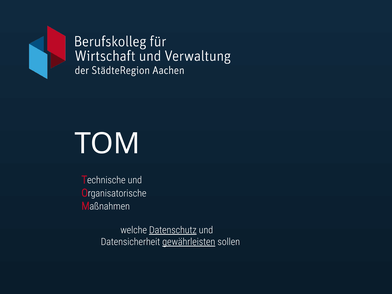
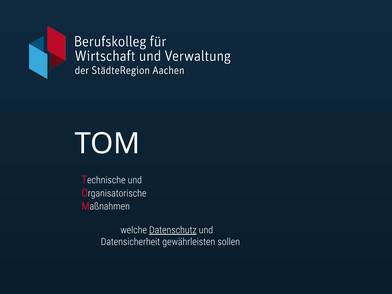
gewährleisten underline: present -> none (189, 242)
